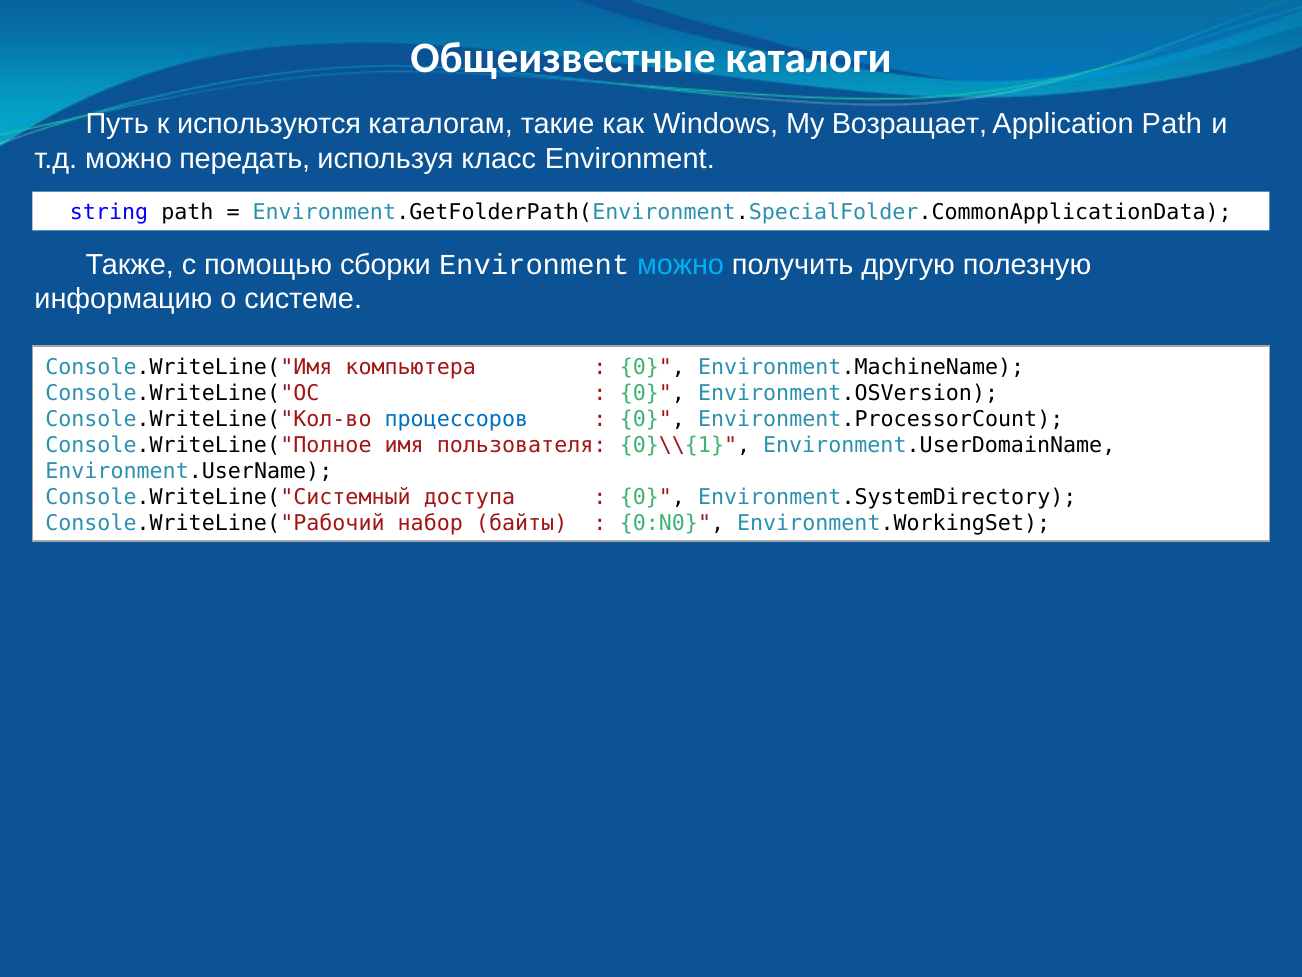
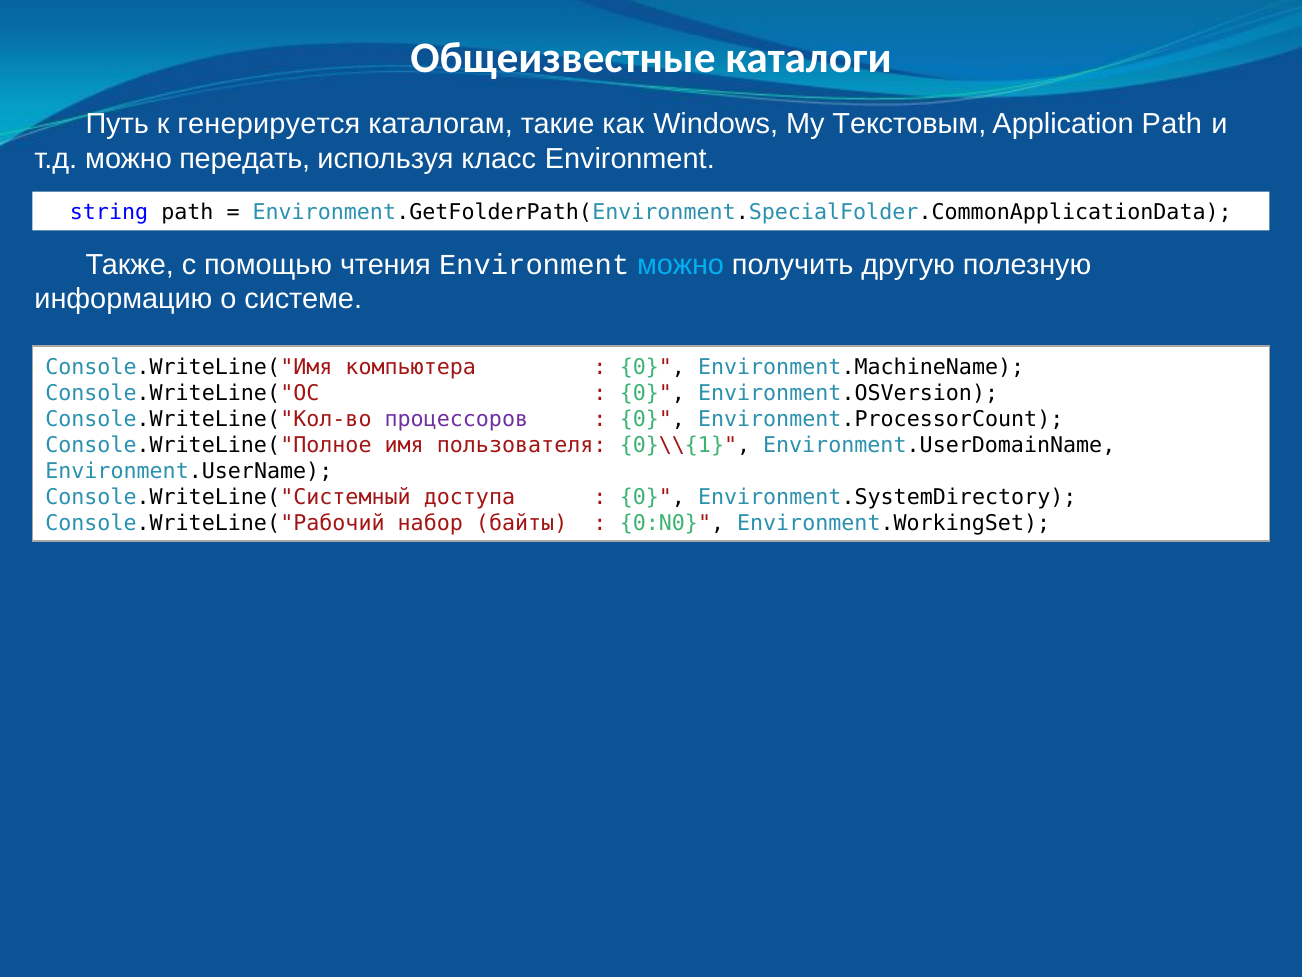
используются: используются -> генерируется (269, 124)
Возращает: Возращает -> Текстовым (909, 124)
сборки: сборки -> чтения (385, 264)
процессоров colour: blue -> purple (456, 419)
